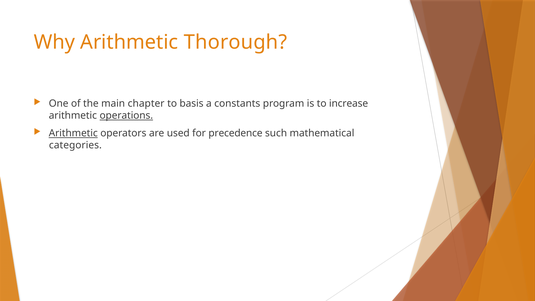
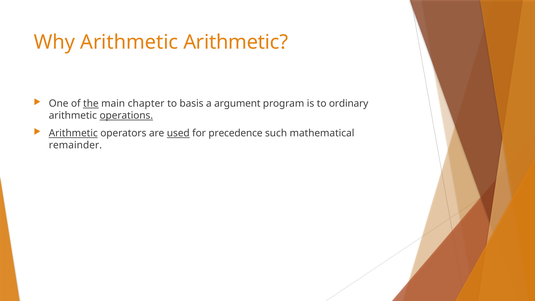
Arithmetic Thorough: Thorough -> Arithmetic (236, 42)
the underline: none -> present (91, 104)
constants: constants -> argument (237, 104)
increase: increase -> ordinary (349, 104)
used underline: none -> present (178, 133)
categories: categories -> remainder (75, 145)
